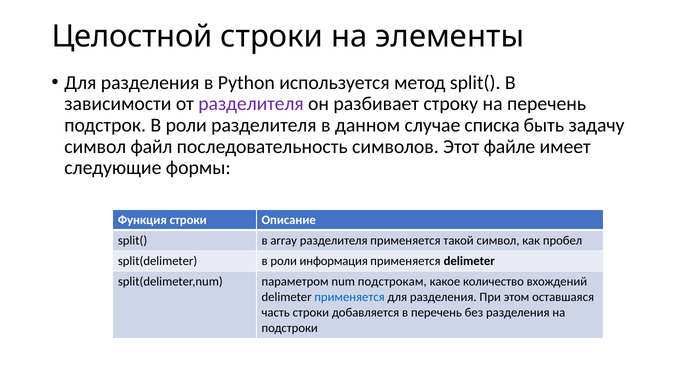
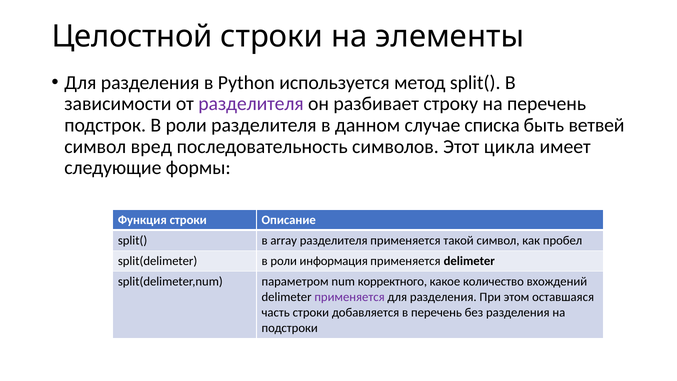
задачу: задачу -> ветвей (597, 125)
файл: файл -> вред (151, 147)
файле: файле -> цикла (509, 147)
подстрокам: подстрокам -> корректного (392, 282)
применяется colour: blue -> purple (350, 297)
